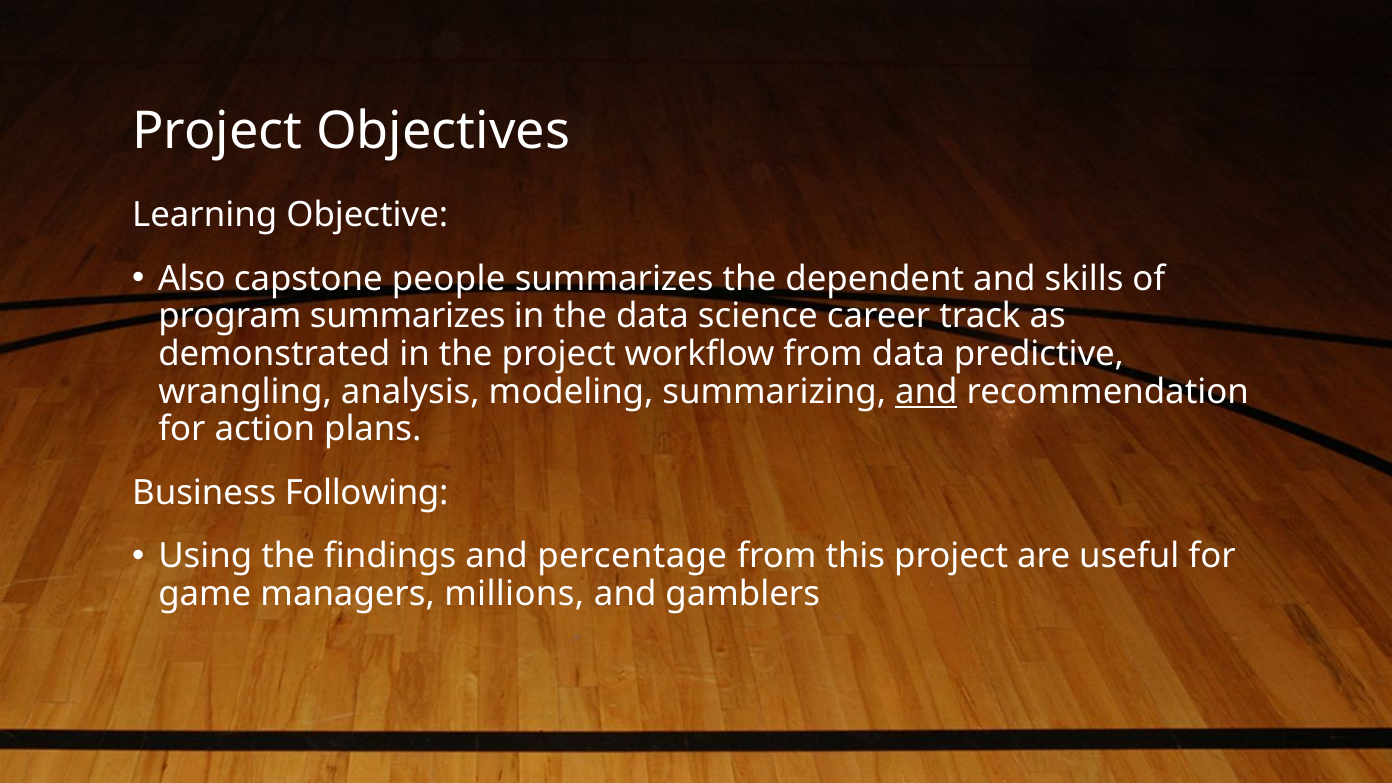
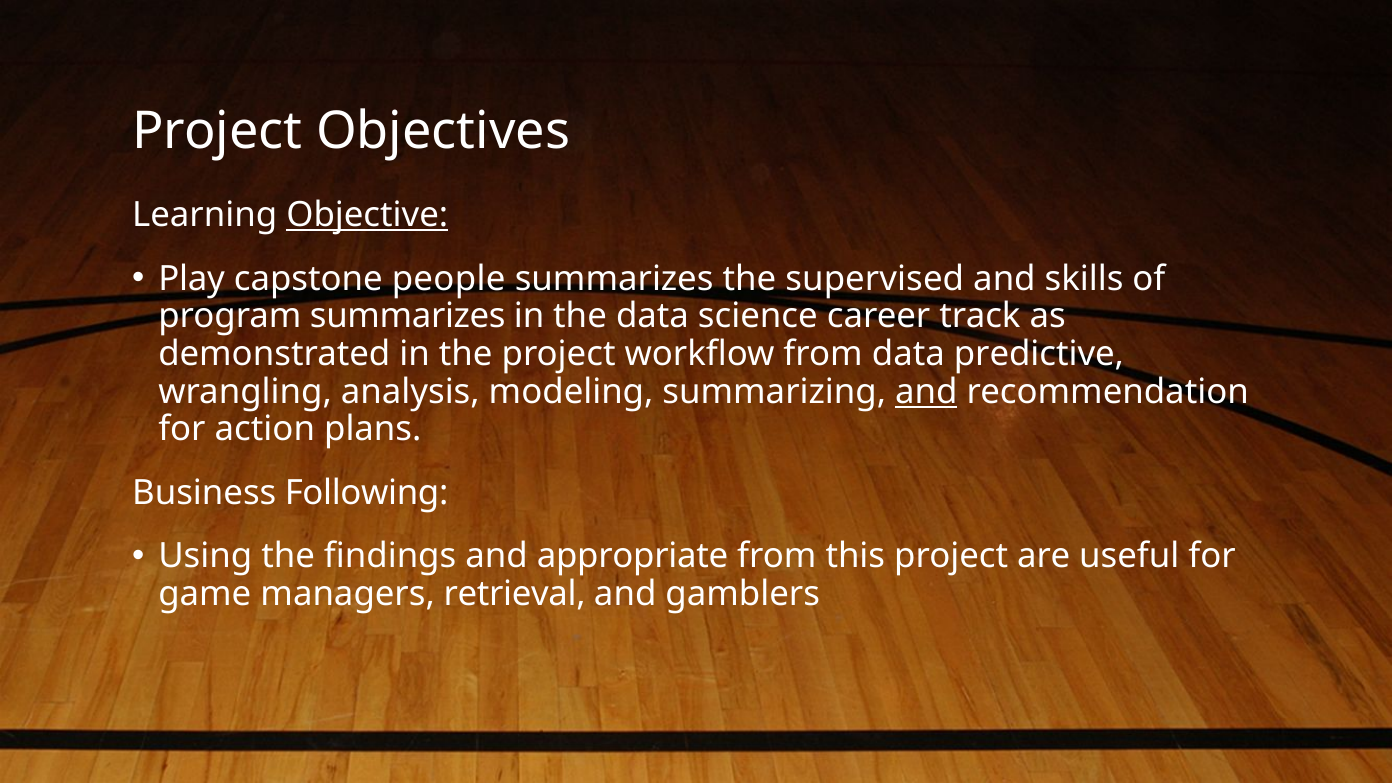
Objective underline: none -> present (367, 215)
Also: Also -> Play (192, 279)
dependent: dependent -> supervised (875, 279)
percentage: percentage -> appropriate (633, 557)
millions: millions -> retrieval (515, 594)
